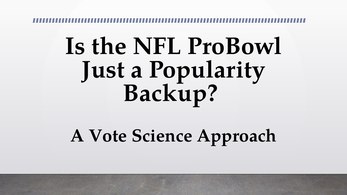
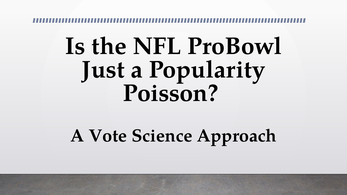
Backup: Backup -> Poisson (171, 93)
